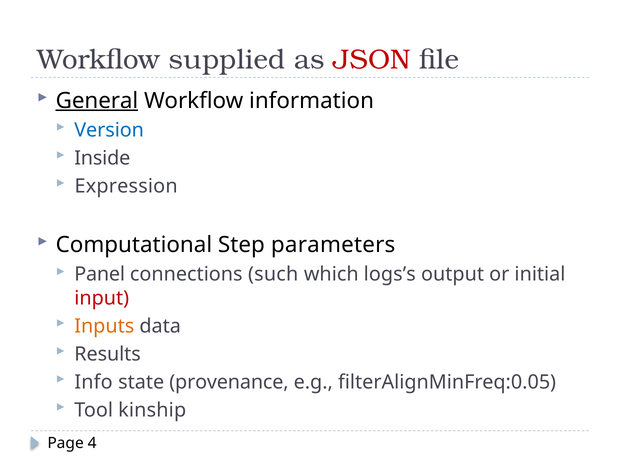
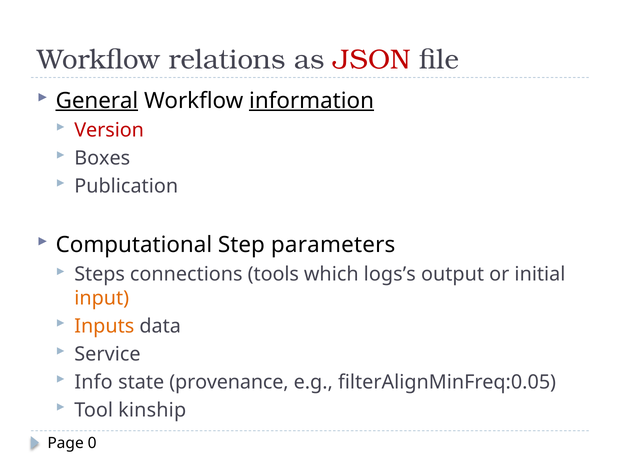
supplied: supplied -> relations (227, 60)
information underline: none -> present (312, 101)
Version colour: blue -> red (109, 130)
Inside: Inside -> Boxes (102, 158)
Expression: Expression -> Publication (126, 186)
Panel: Panel -> Steps (100, 274)
such: such -> tools (273, 274)
input colour: red -> orange (102, 298)
Results: Results -> Service (107, 354)
4: 4 -> 0 (92, 443)
